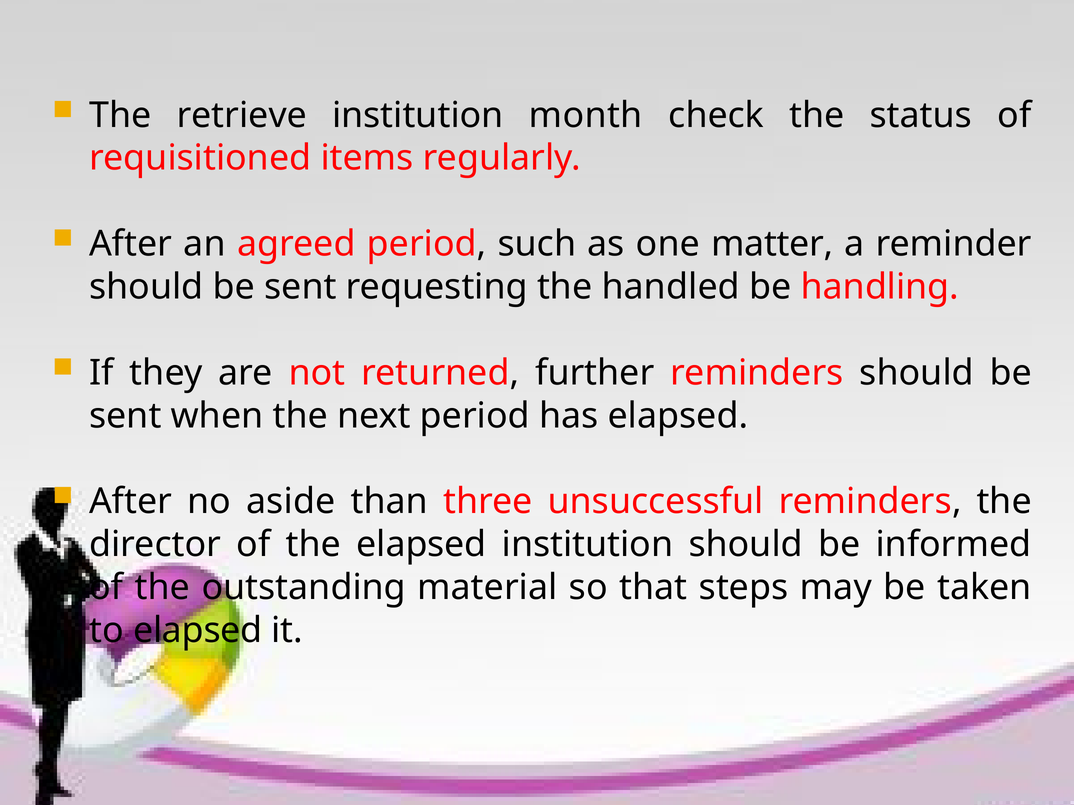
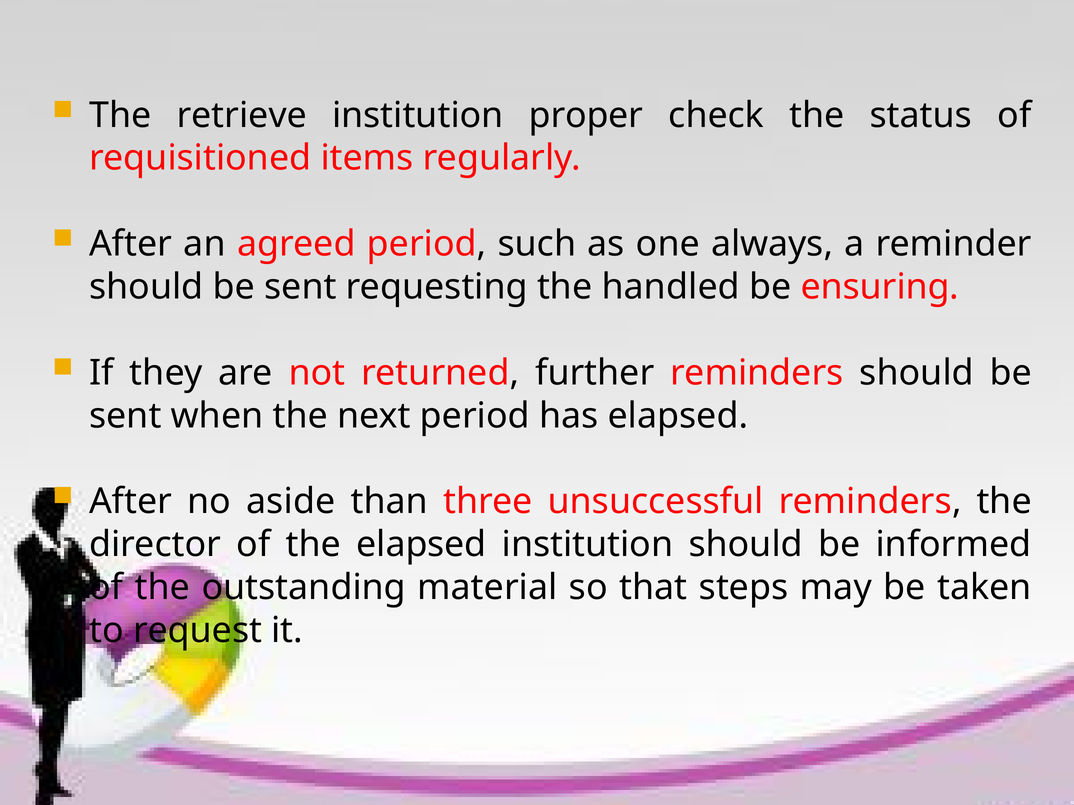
month: month -> proper (586, 115)
matter: matter -> always (772, 244)
handling: handling -> ensuring (880, 287)
to elapsed: elapsed -> request (198, 631)
